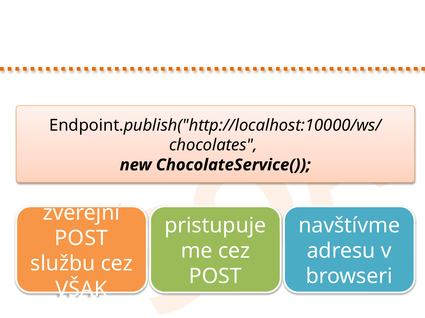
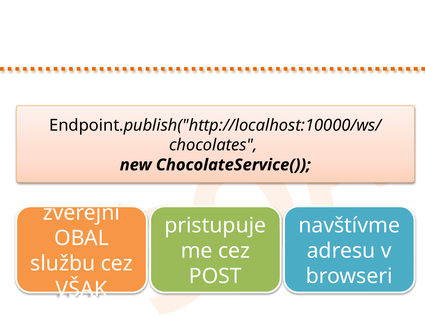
POST: POST -> OBAL (82, 239)
